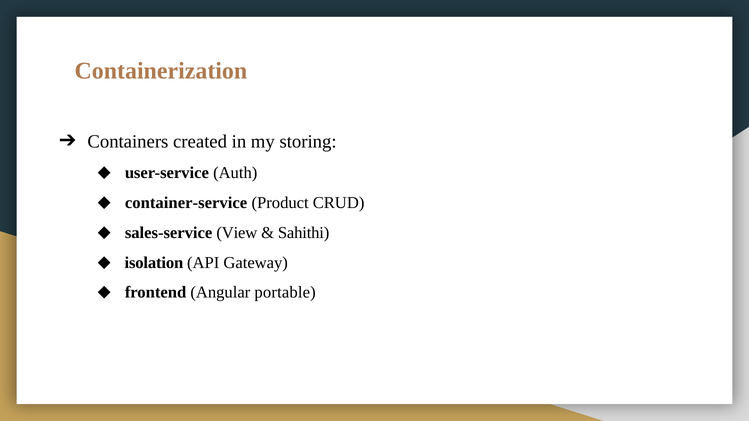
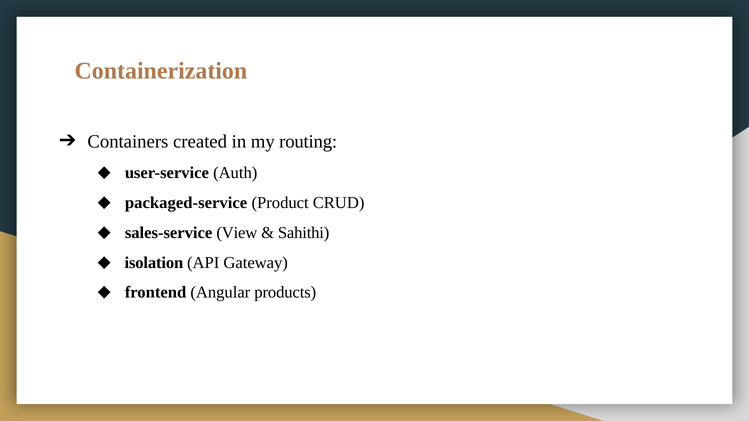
storing: storing -> routing (308, 142)
container-service: container-service -> packaged-service (186, 203)
portable: portable -> products (285, 293)
